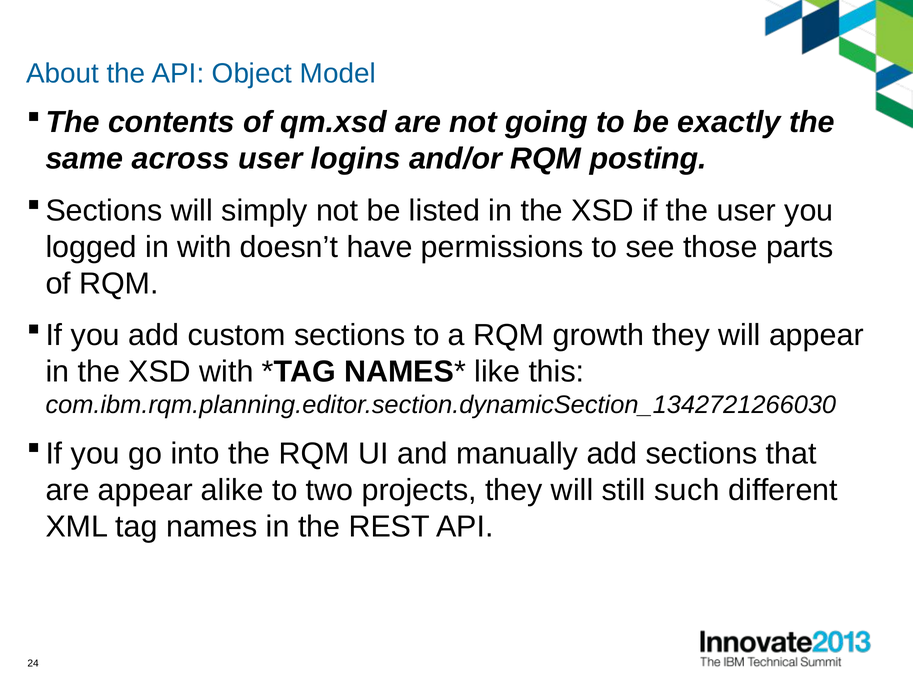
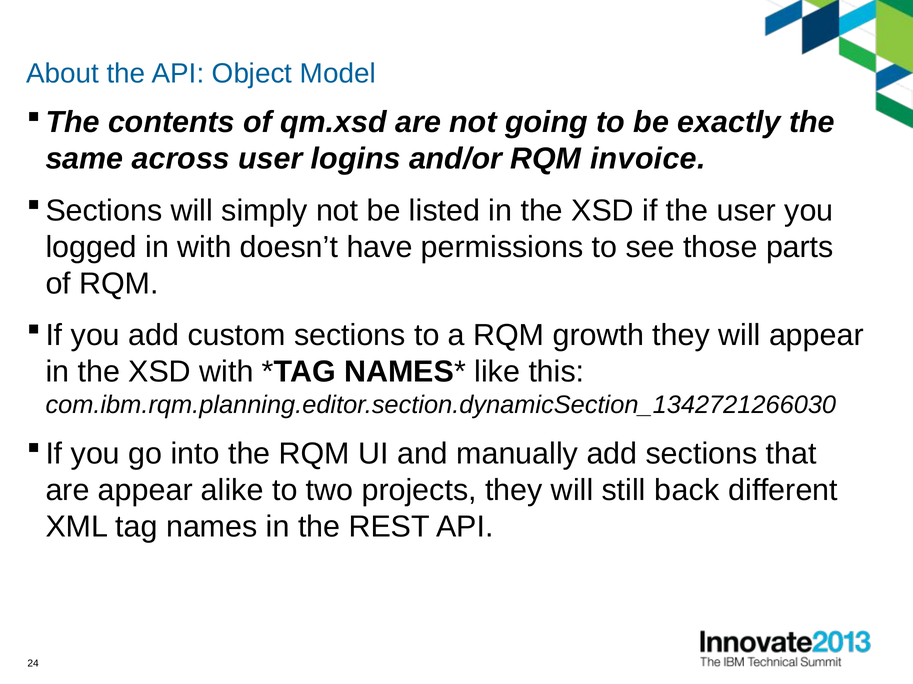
posting: posting -> invoice (648, 159)
such: such -> back (687, 491)
